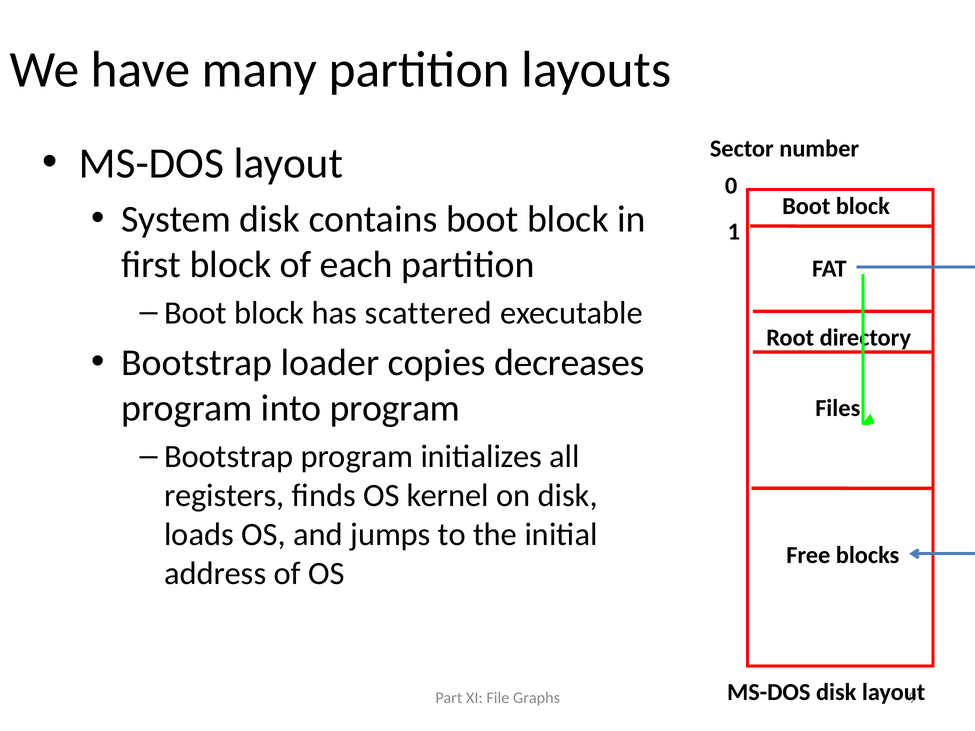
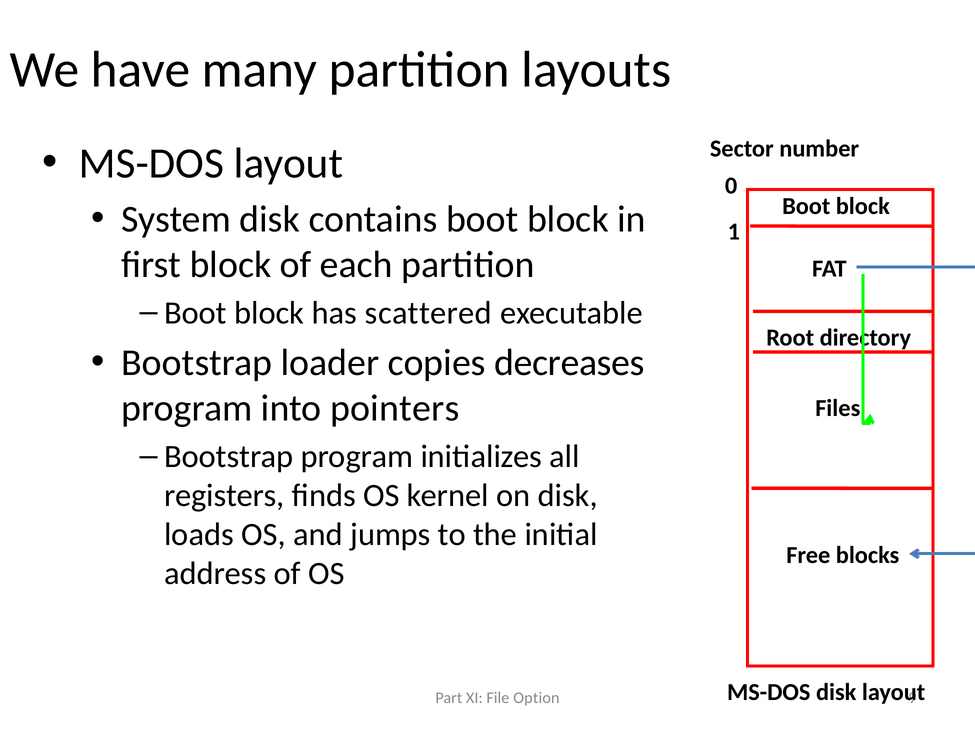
into program: program -> pointers (395, 409)
Graphs: Graphs -> Option (536, 698)
